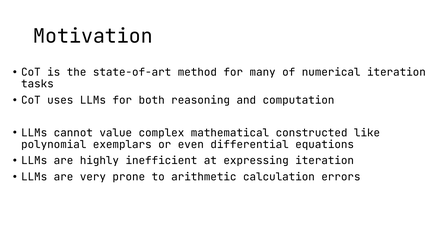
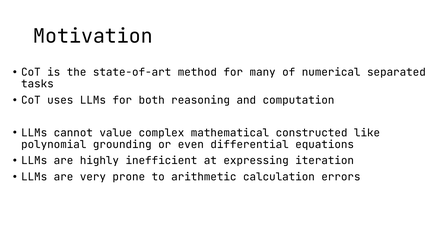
numerical iteration: iteration -> separated (396, 73)
exemplars: exemplars -> grounding (122, 145)
